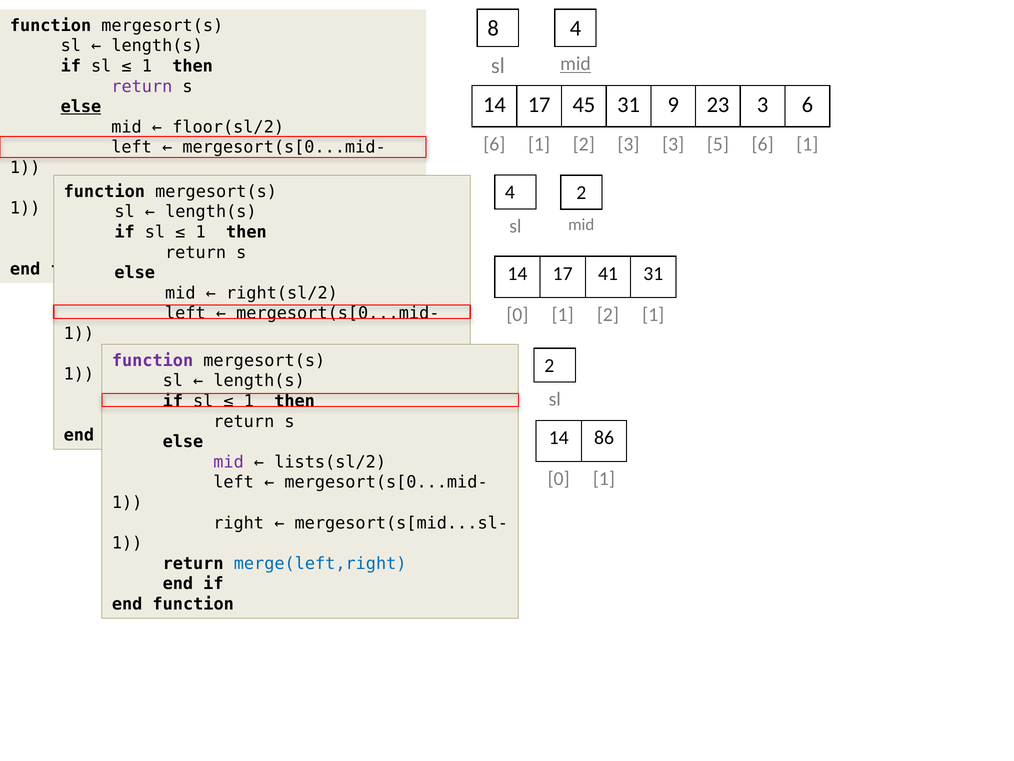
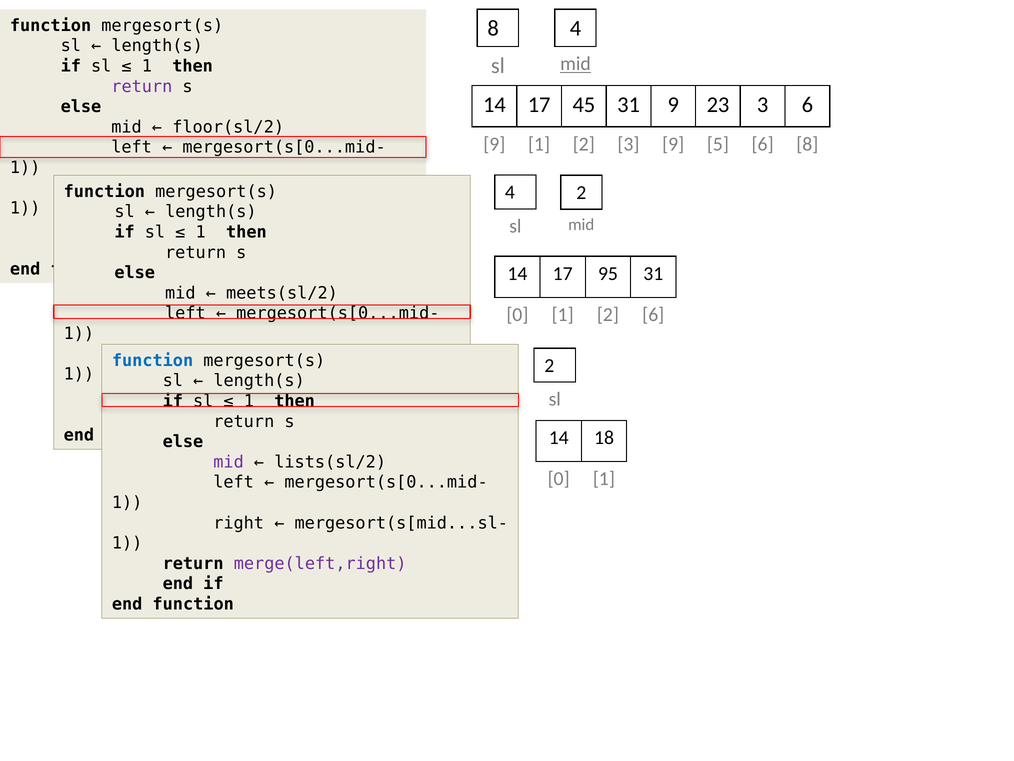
else underline: present -> none (81, 107)
6: 6 -> 9 (494, 144)
3 3: 3 -> 9 (673, 144)
5 6 1: 1 -> 8 (807, 144)
41: 41 -> 95 (608, 273)
right(sl/2: right(sl/2 -> meets(sl/2 (282, 293)
2 1: 1 -> 6 (653, 315)
function colour: purple -> blue (153, 360)
86: 86 -> 18 (604, 438)
merge(left,right colour: blue -> purple (320, 563)
